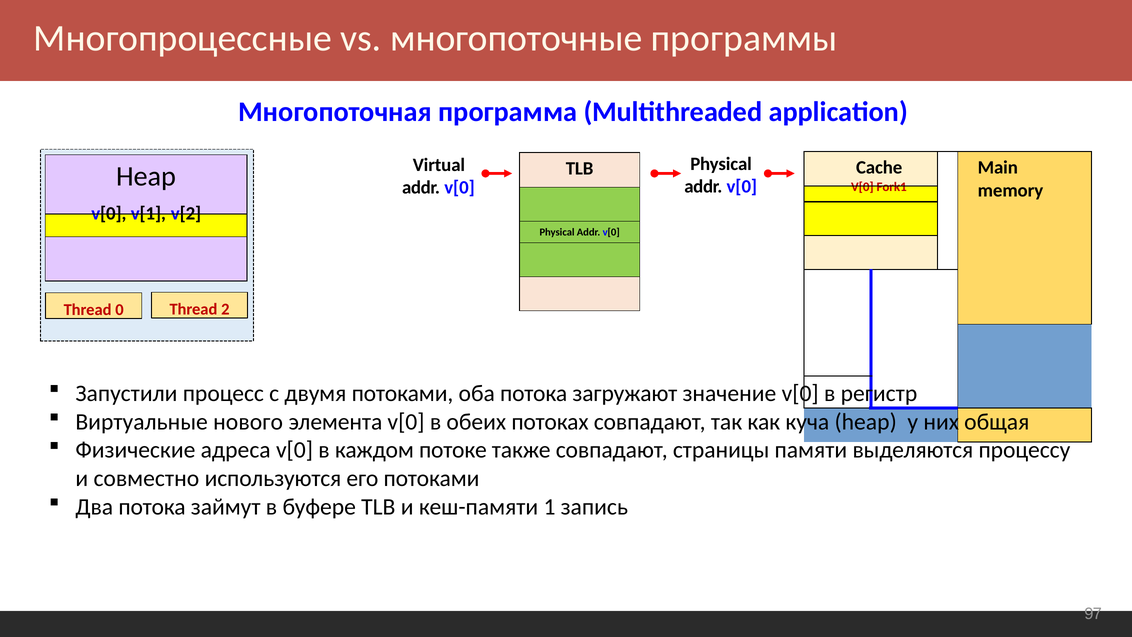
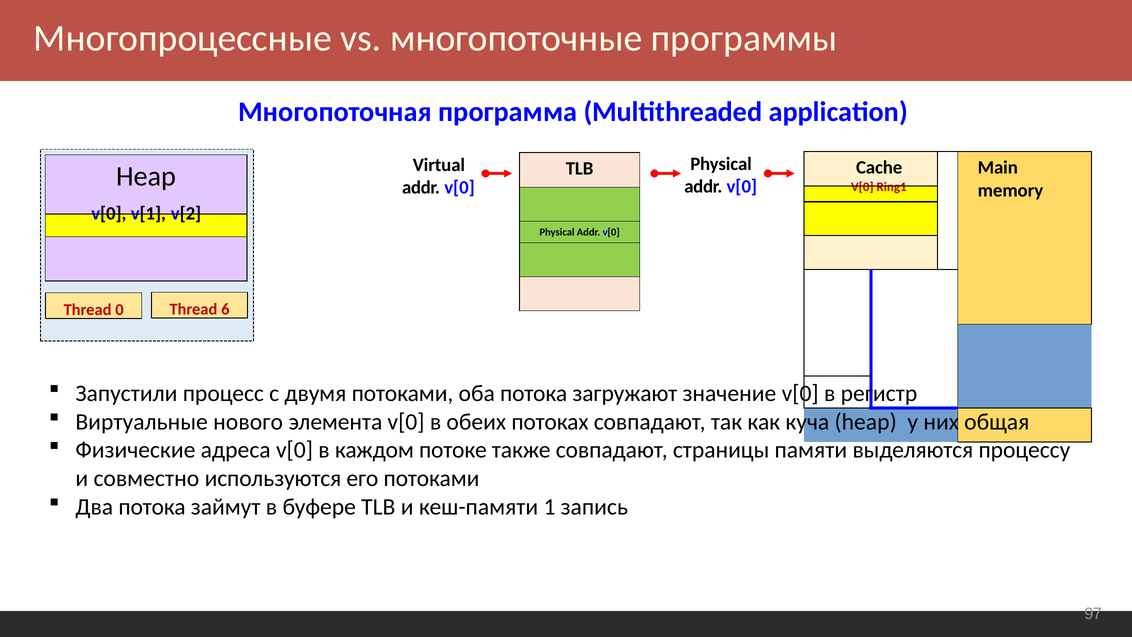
Fork1: Fork1 -> Ring1 (892, 187)
2: 2 -> 6 (225, 309)
